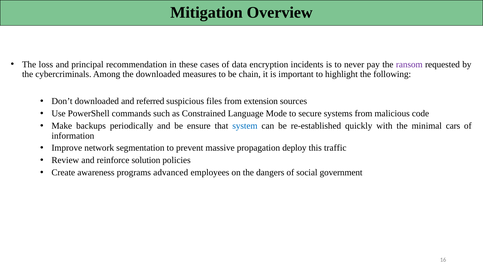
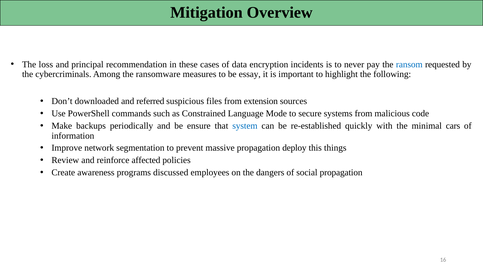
ransom colour: purple -> blue (409, 64)
the downloaded: downloaded -> ransomware (158, 74)
chain: chain -> essay (250, 74)
traffic: traffic -> things (335, 148)
solution: solution -> affected (146, 160)
advanced: advanced -> discussed (171, 172)
social government: government -> propagation (341, 172)
